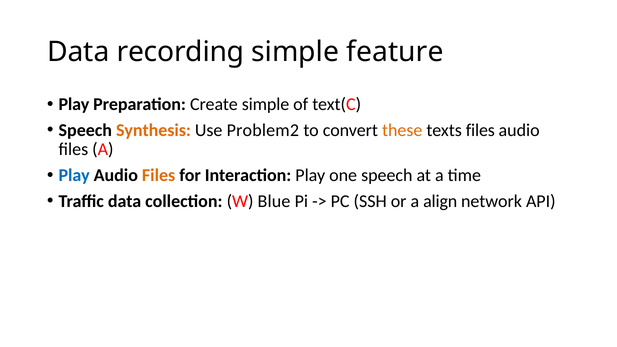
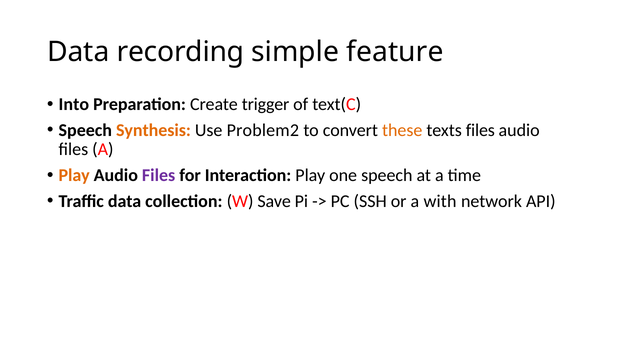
Play: Play -> Into (74, 104)
Create simple: simple -> trigger (266, 104)
Play colour: blue -> orange (74, 175)
Files colour: orange -> purple (159, 175)
Blue: Blue -> Save (274, 201)
align: align -> with (440, 201)
